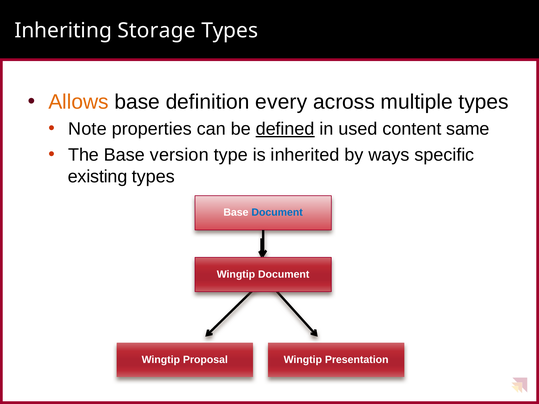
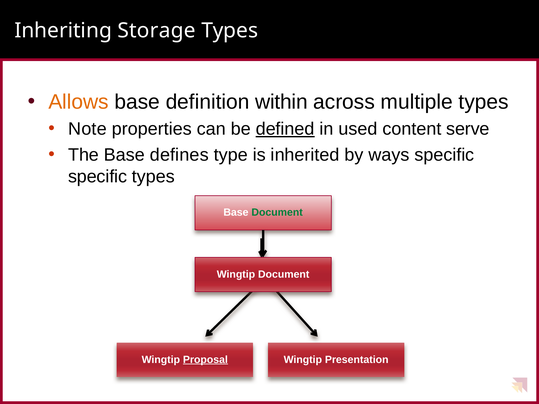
every: every -> within (281, 102)
same: same -> serve (468, 129)
version: version -> defines (179, 155)
existing: existing -> specific (98, 177)
Document colour: blue -> green (277, 213)
Proposal underline: none -> present (205, 360)
